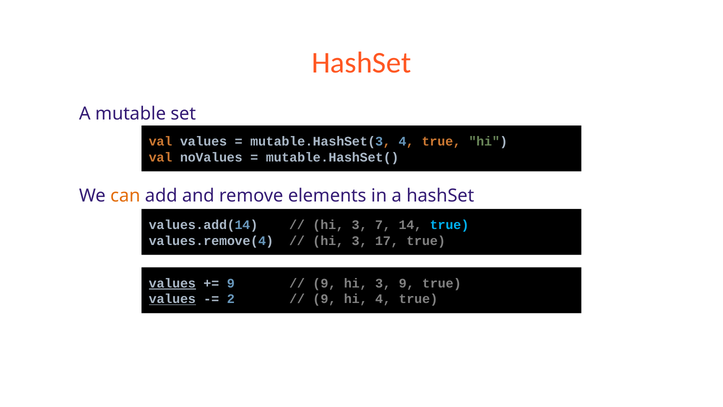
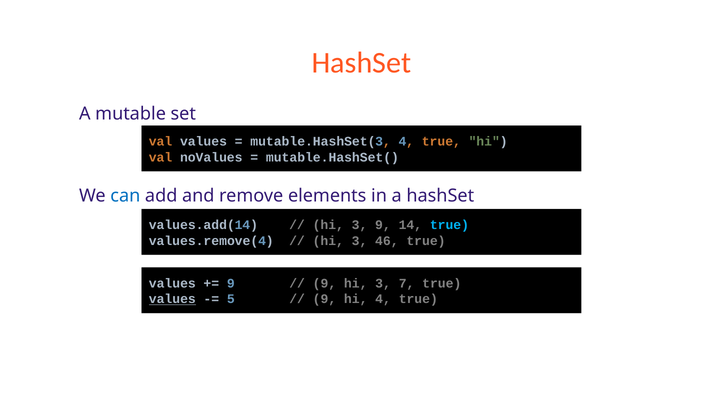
can colour: orange -> blue (125, 196)
3 7: 7 -> 9 (383, 225)
17: 17 -> 46 (387, 241)
values underline: present -> none (172, 283)
3 9: 9 -> 7 (407, 283)
2: 2 -> 5 (231, 299)
